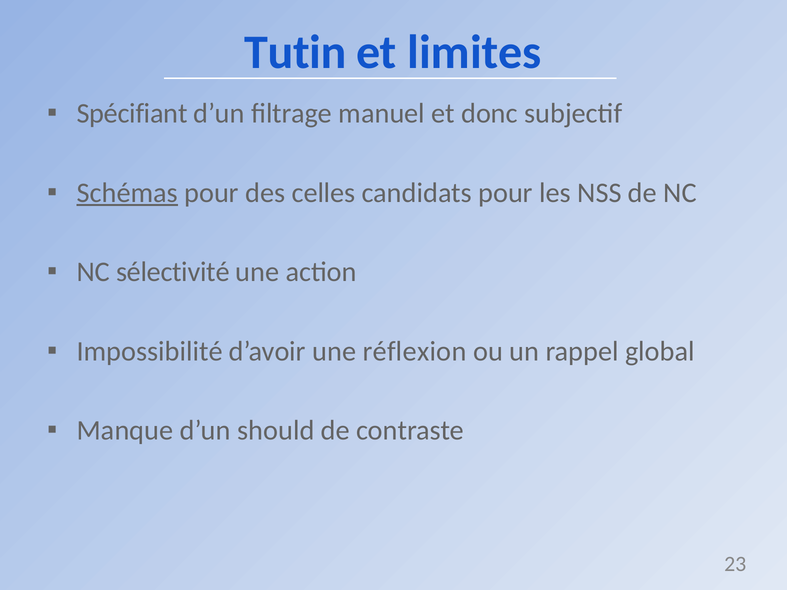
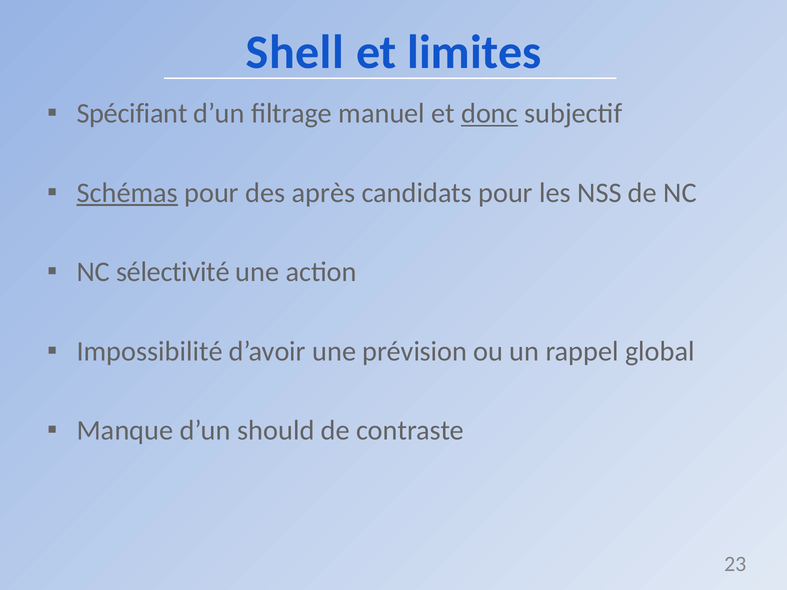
Tutin: Tutin -> Shell (295, 52)
donc underline: none -> present (489, 114)
celles: celles -> après (323, 193)
réflexion: réflexion -> prévision (415, 351)
